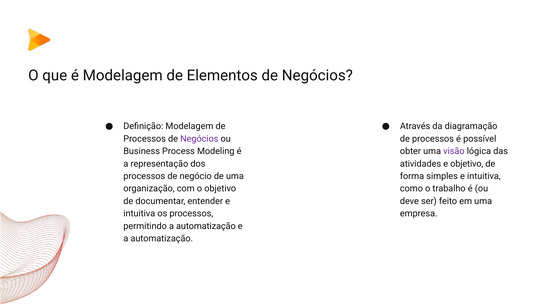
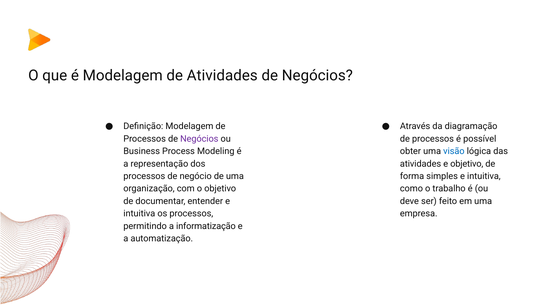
de Elementos: Elementos -> Atividades (222, 76)
visão colour: purple -> blue (454, 151)
permitindo a automatização: automatização -> informatização (206, 226)
